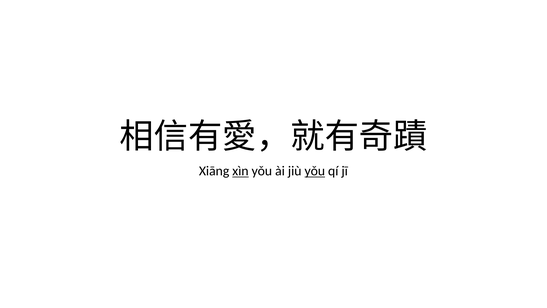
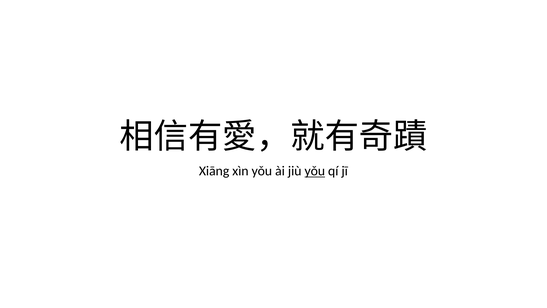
xìn underline: present -> none (240, 171)
